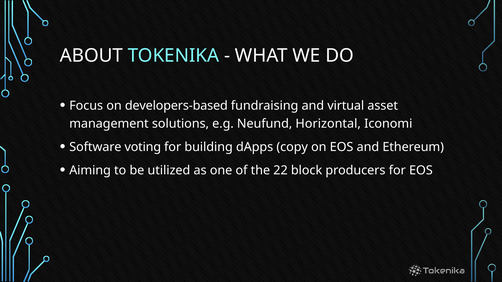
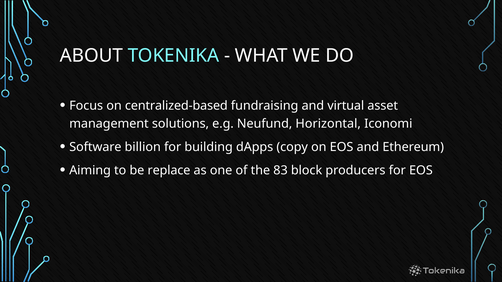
developers-based: developers-based -> centralized-based (176, 106)
voting: voting -> billion (143, 147)
utilized: utilized -> replace (169, 171)
22: 22 -> 83 (281, 171)
